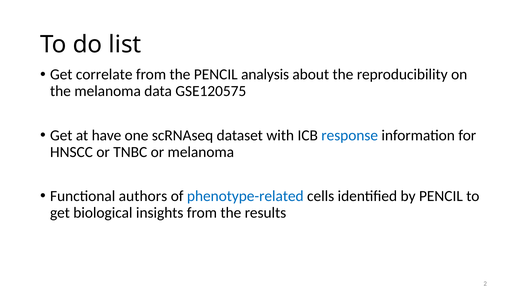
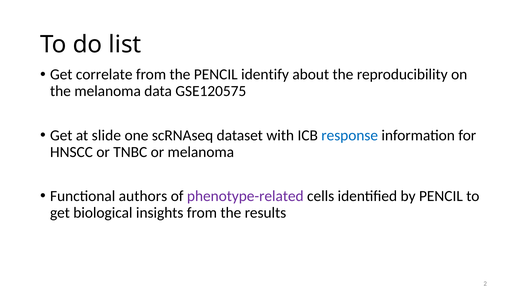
analysis: analysis -> identify (265, 74)
have: have -> slide (106, 135)
phenotype-related colour: blue -> purple (245, 196)
